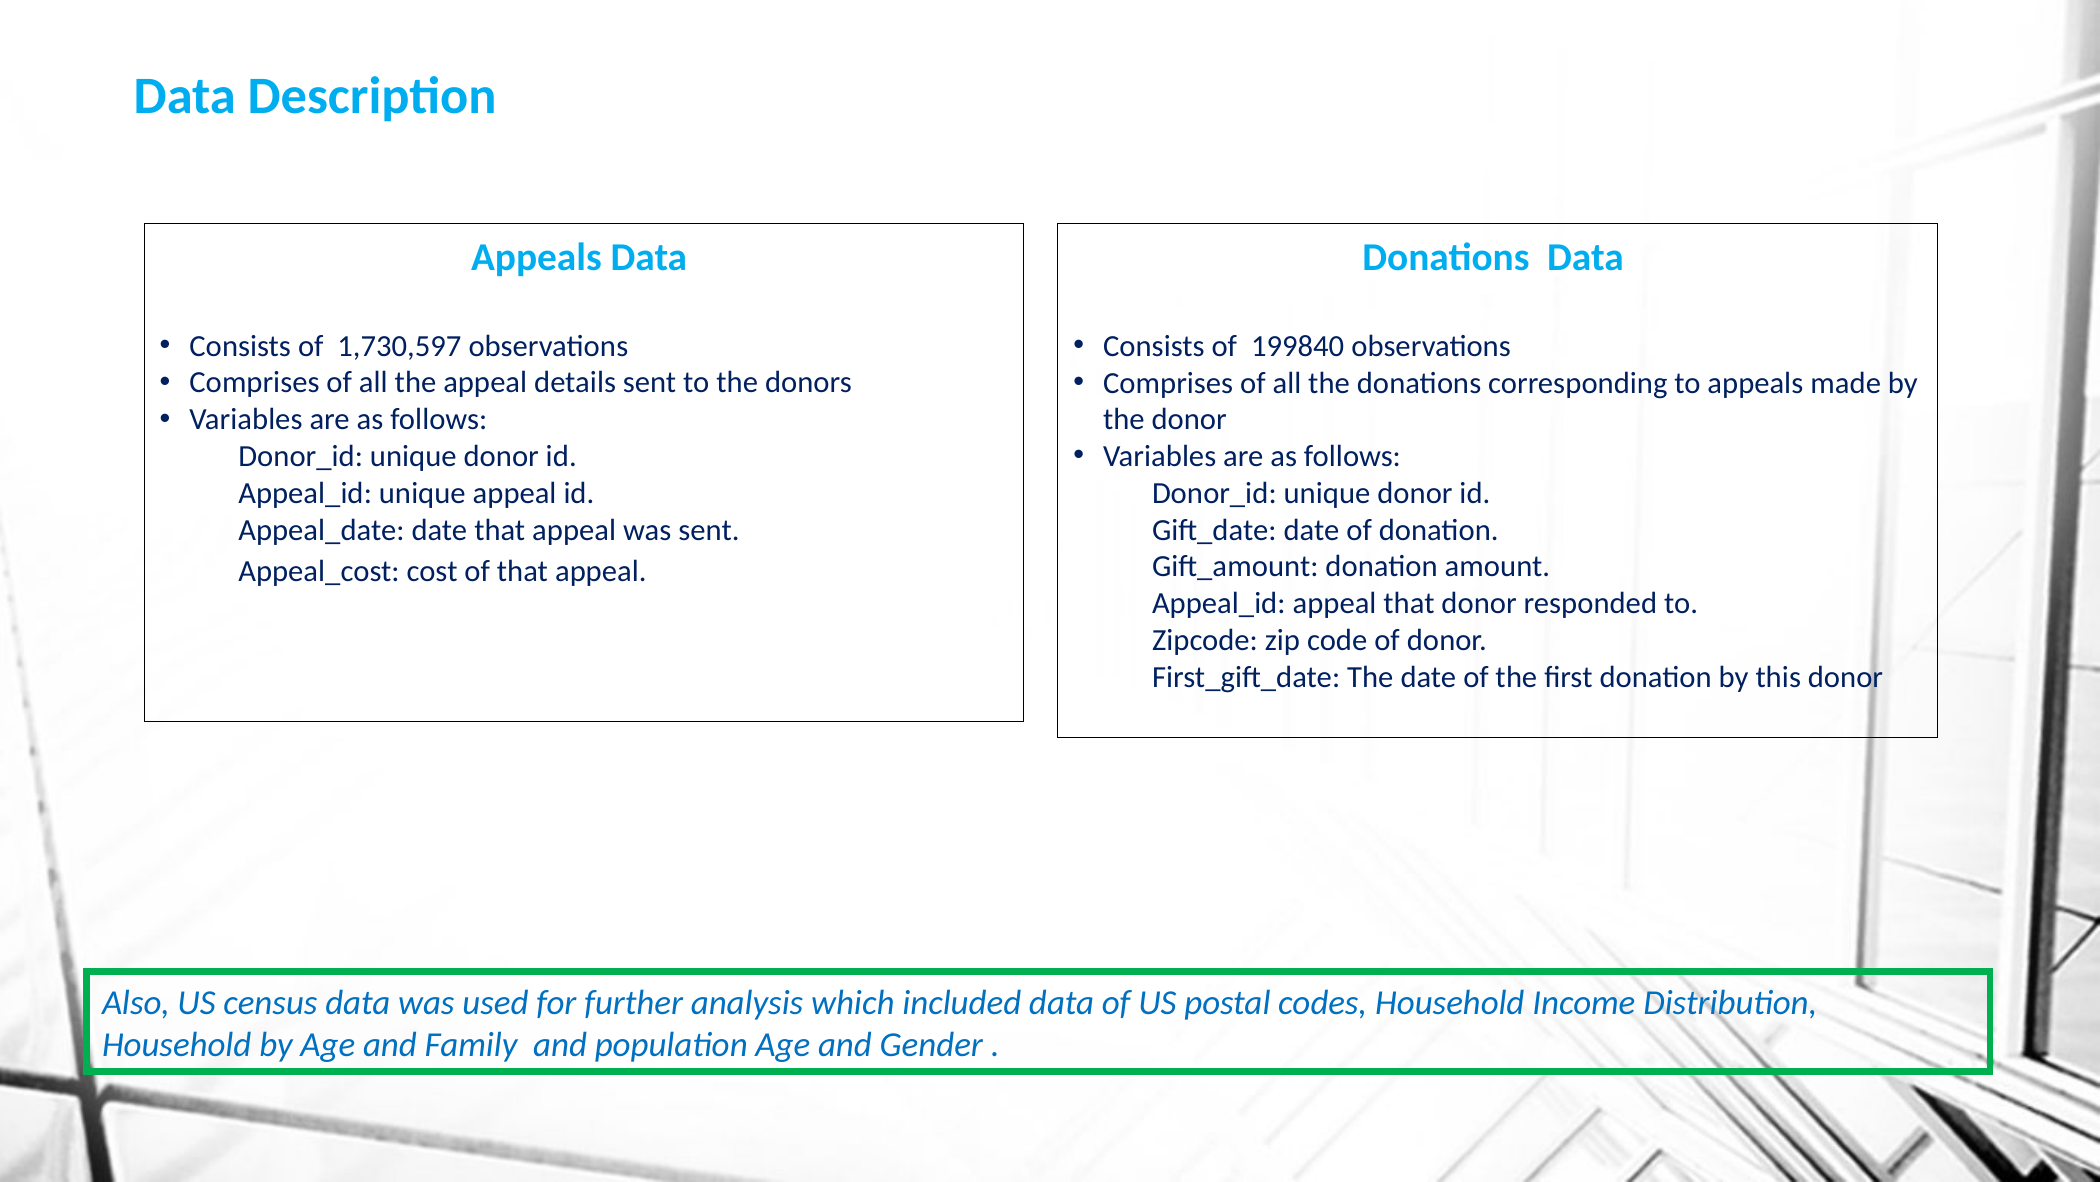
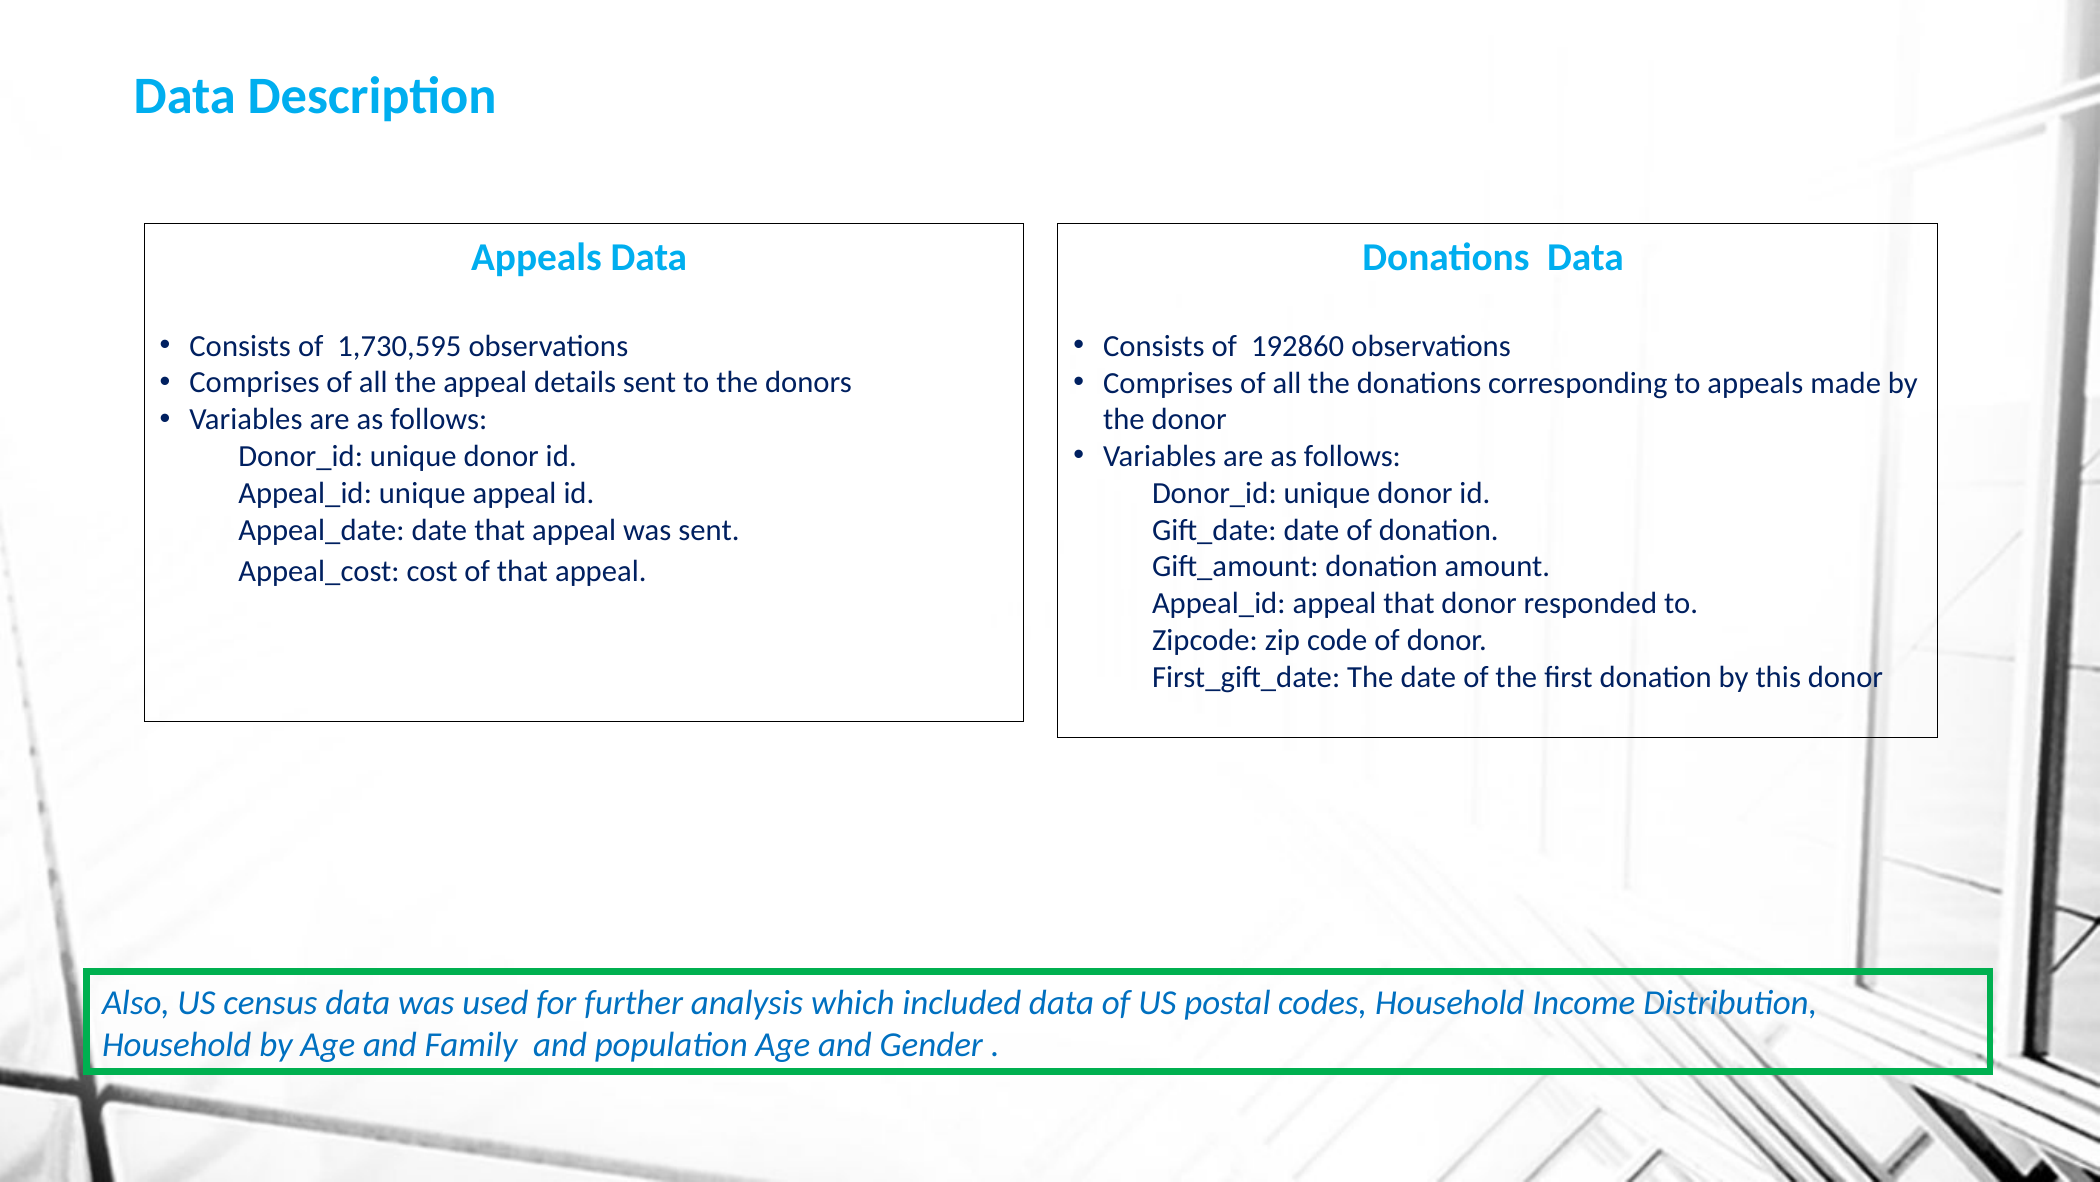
1,730,597: 1,730,597 -> 1,730,595 (399, 346)
199840: 199840 -> 192860 (1298, 346)
